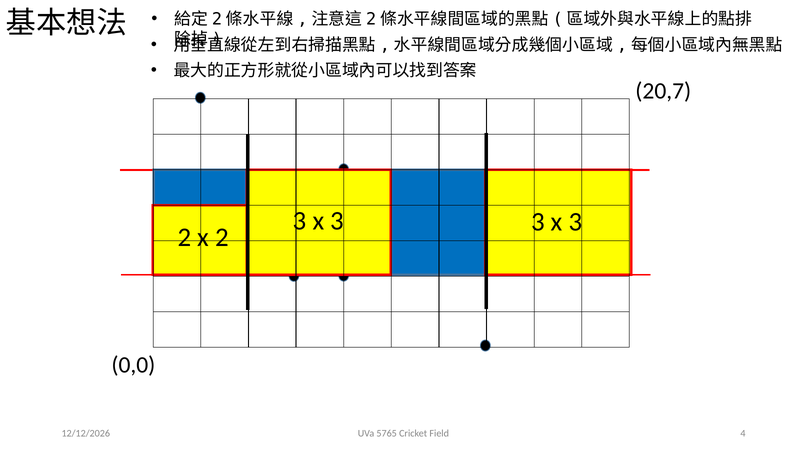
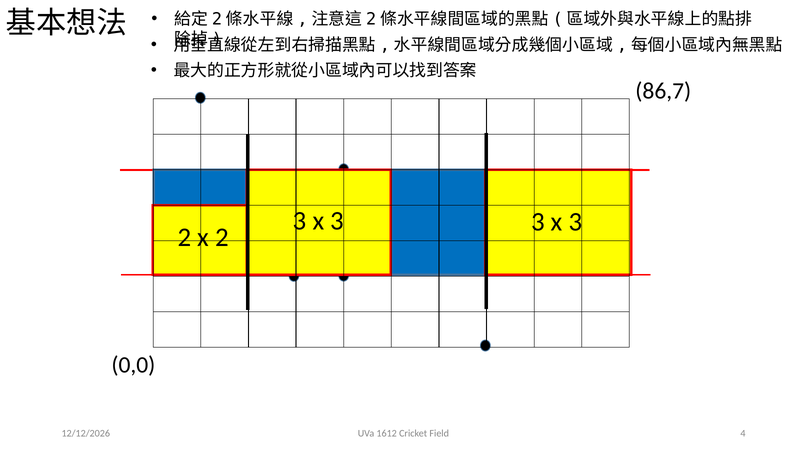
20,7: 20,7 -> 86,7 (663, 91)
5765: 5765 -> 1612 (387, 433)
